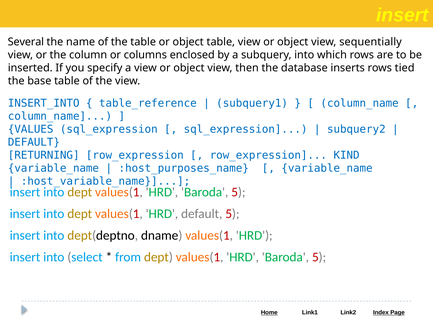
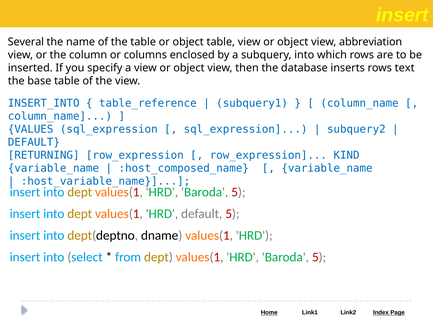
sequentially: sequentially -> abbreviation (371, 42)
tied: tied -> text (405, 68)
:host_purposes_name: :host_purposes_name -> :host_composed_name (184, 168)
